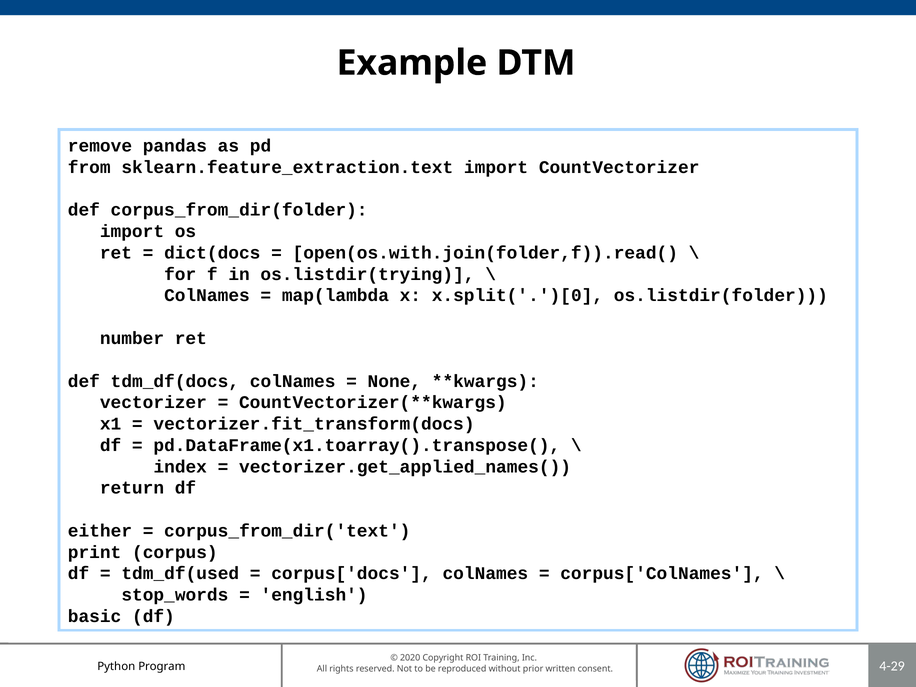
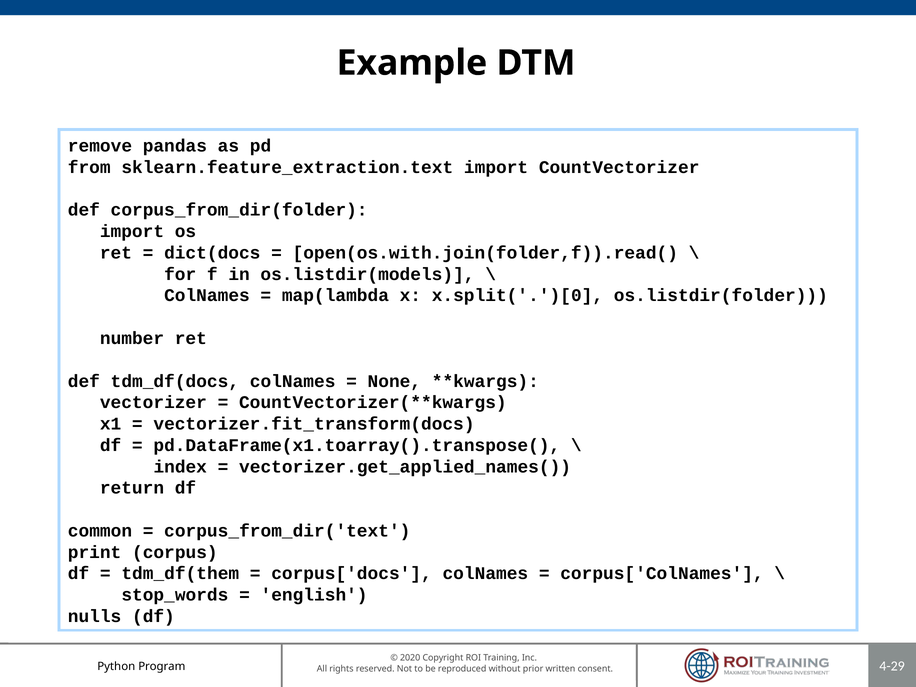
os.listdir(trying: os.listdir(trying -> os.listdir(models (367, 274)
either: either -> common (100, 531)
tdm_df(used: tdm_df(used -> tdm_df(them (180, 574)
basic: basic -> nulls (95, 616)
